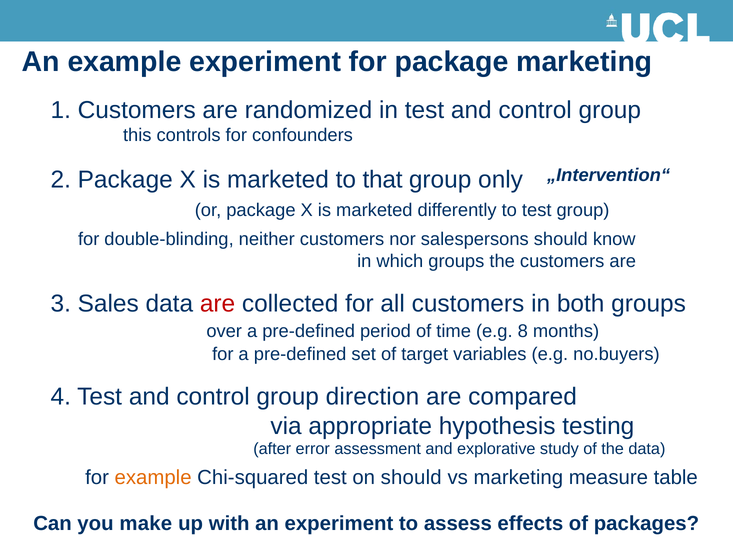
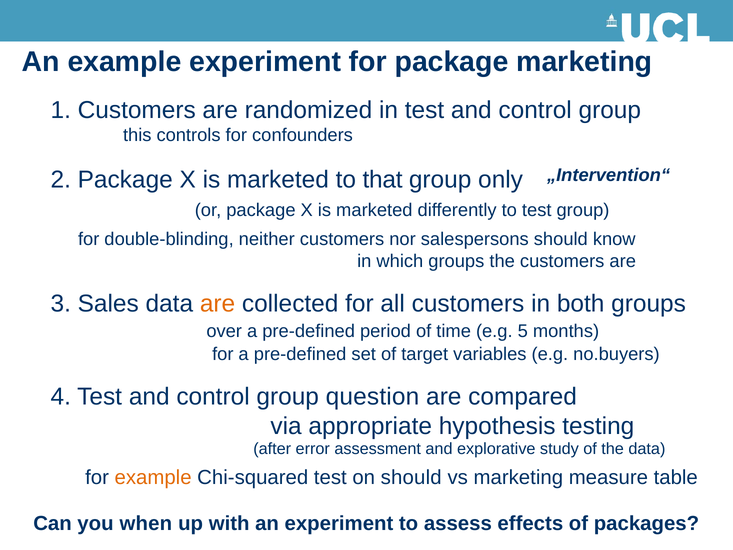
are colour: red -> orange (218, 304)
8: 8 -> 5 (523, 331)
direction: direction -> question (372, 396)
make: make -> when (146, 523)
